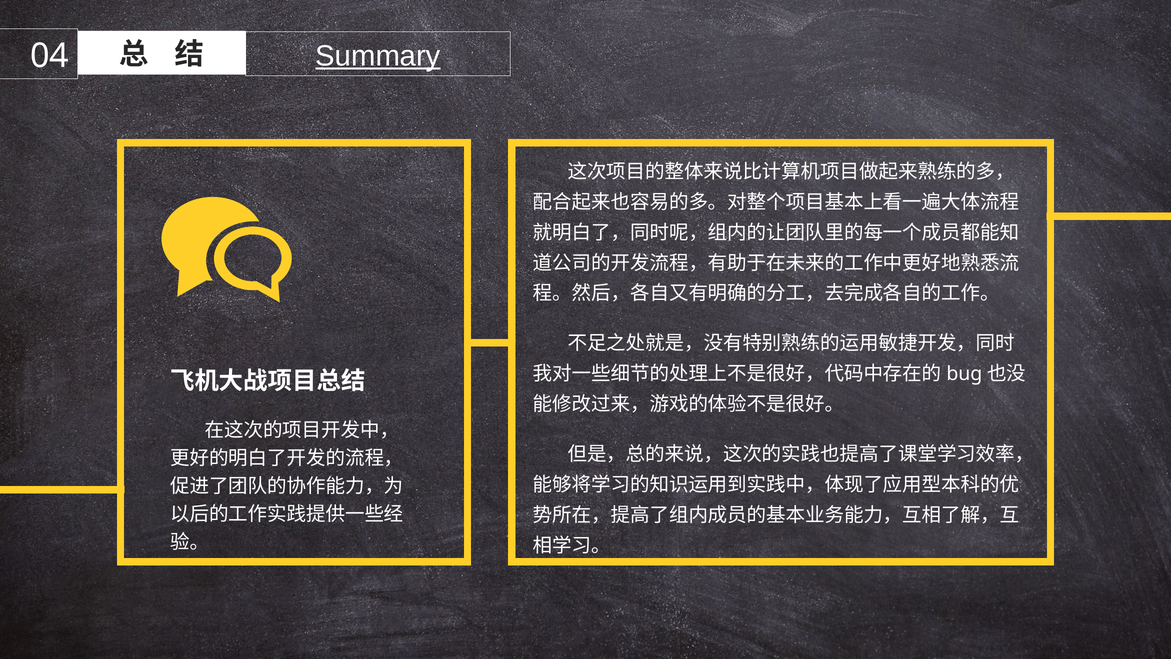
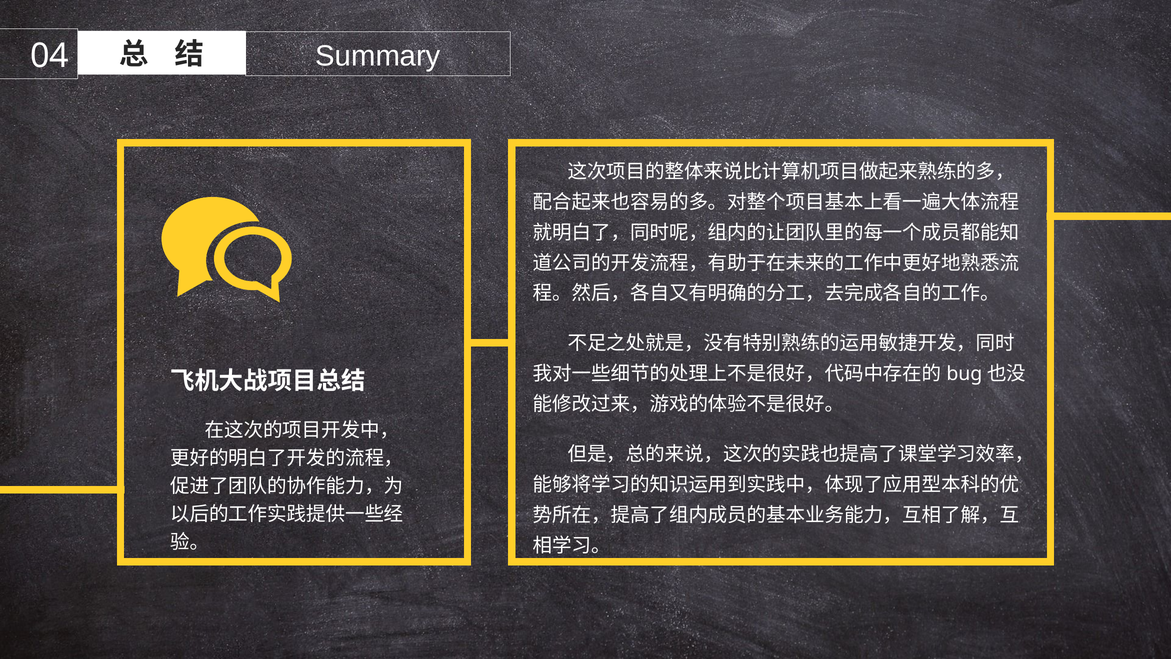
Summary underline: present -> none (378, 56)
